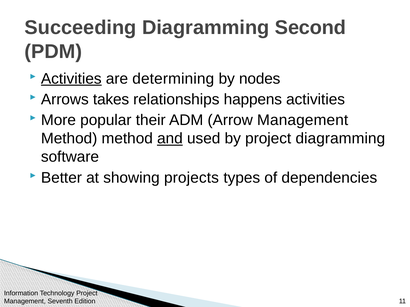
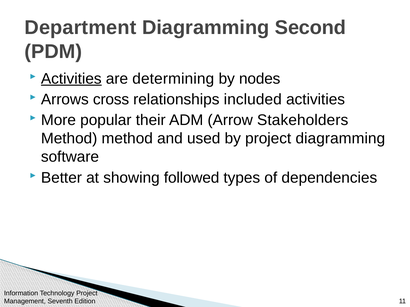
Succeeding: Succeeding -> Department (80, 28)
takes: takes -> cross (111, 100)
happens: happens -> included (253, 100)
Arrow Management: Management -> Stakeholders (303, 120)
and underline: present -> none (170, 139)
projects: projects -> followed (192, 178)
